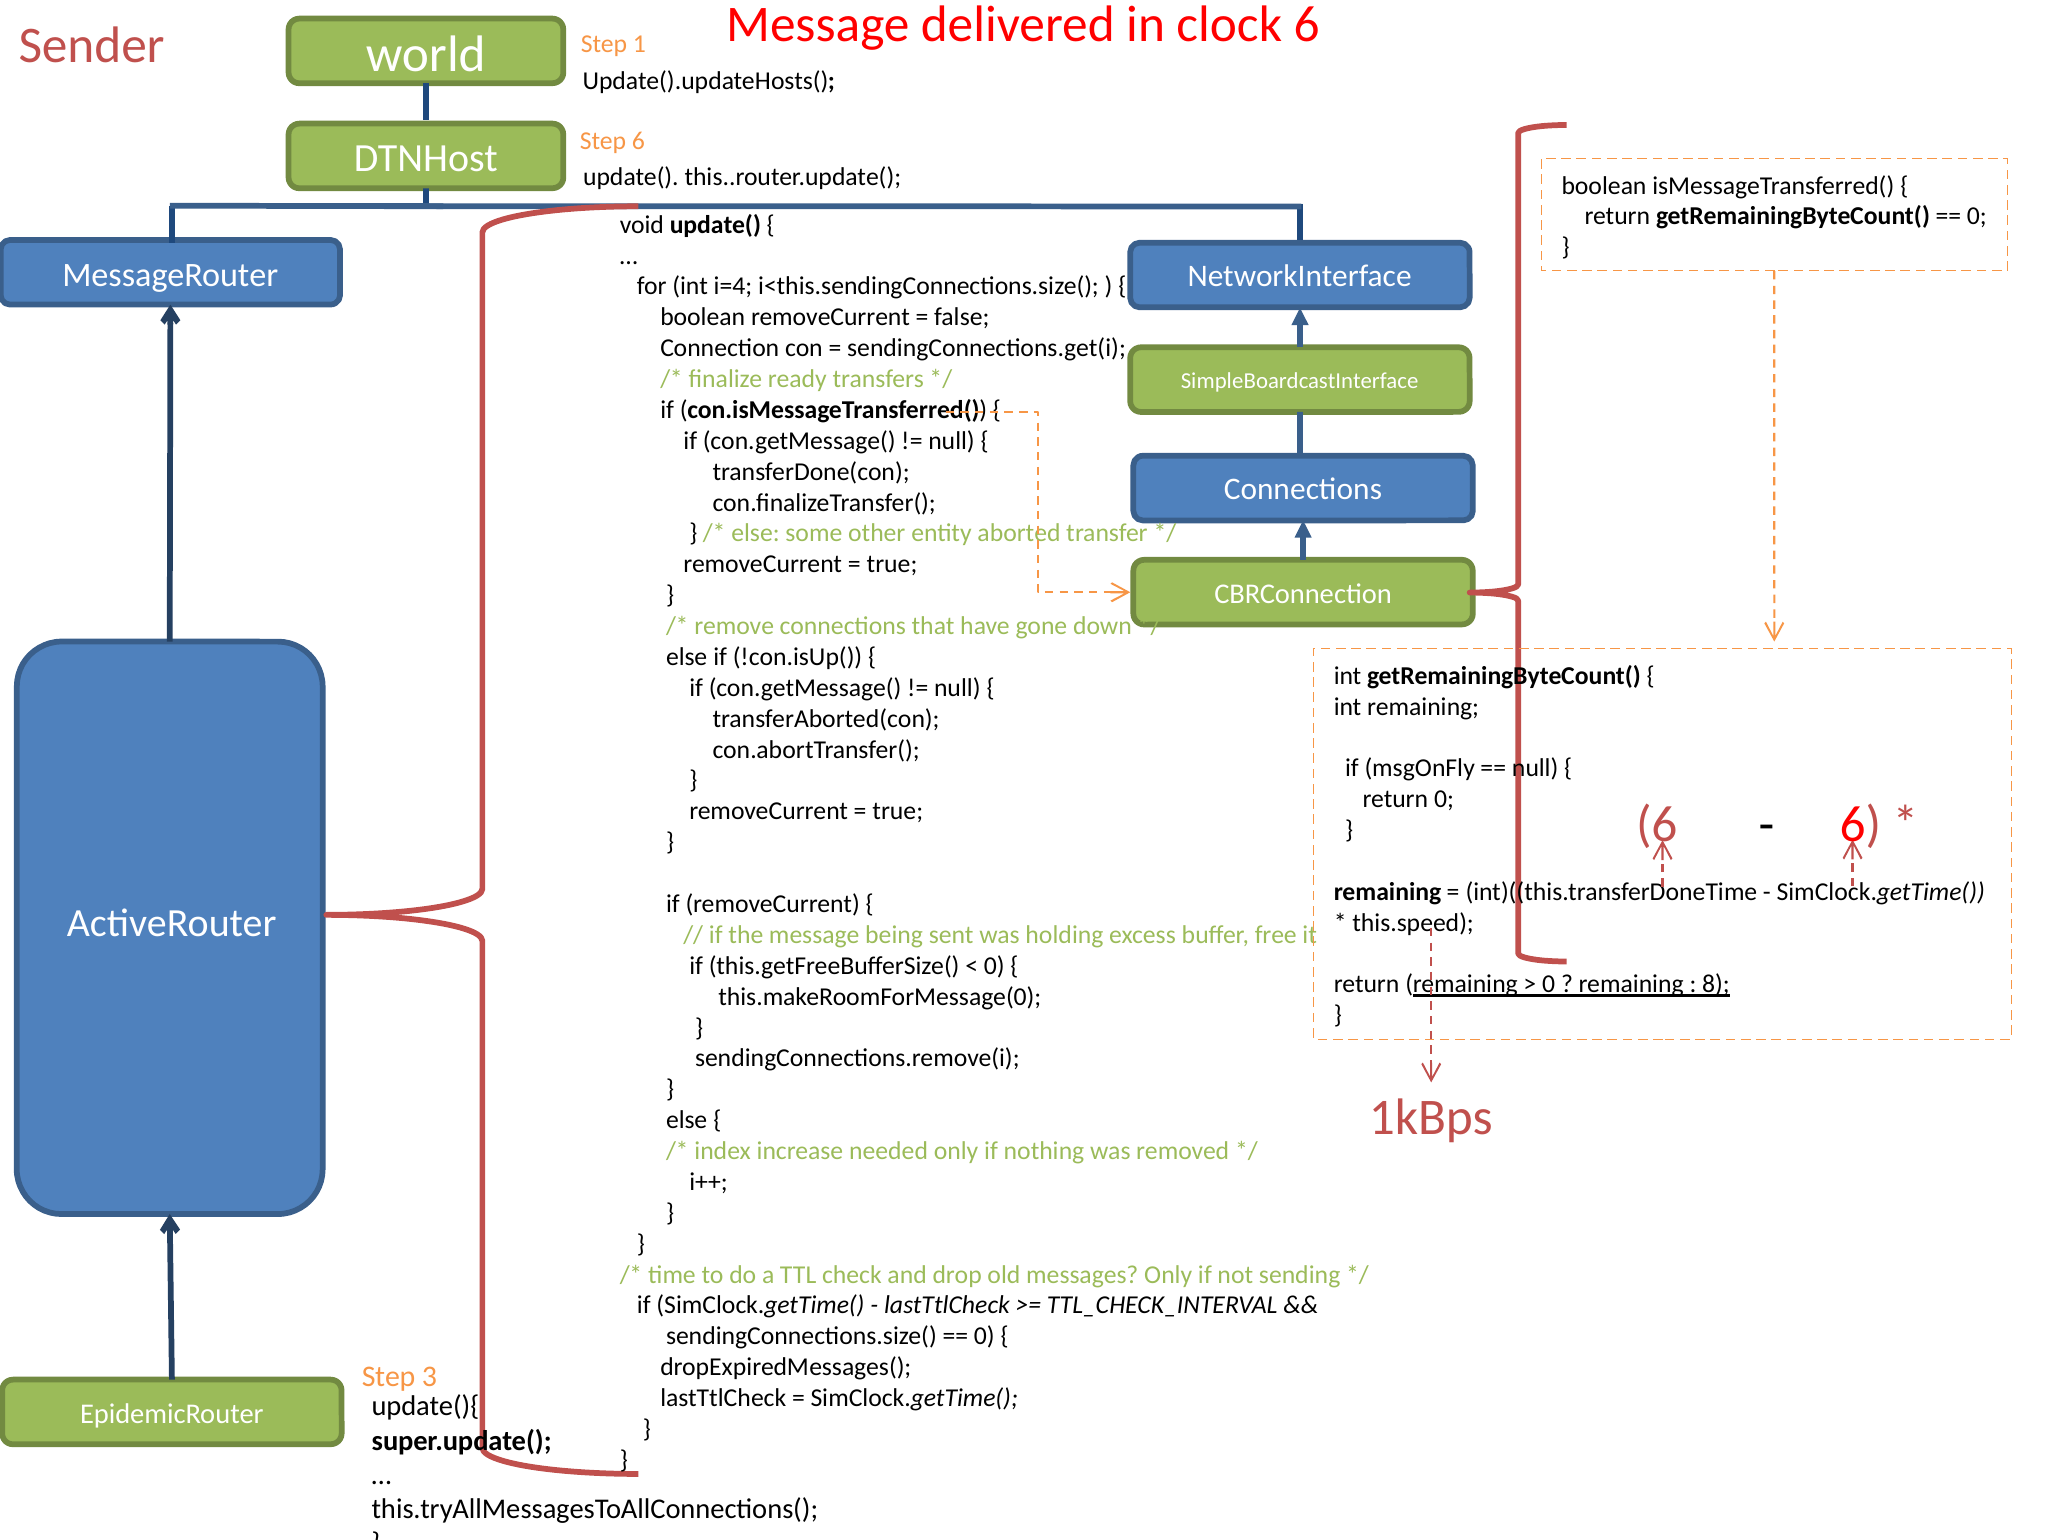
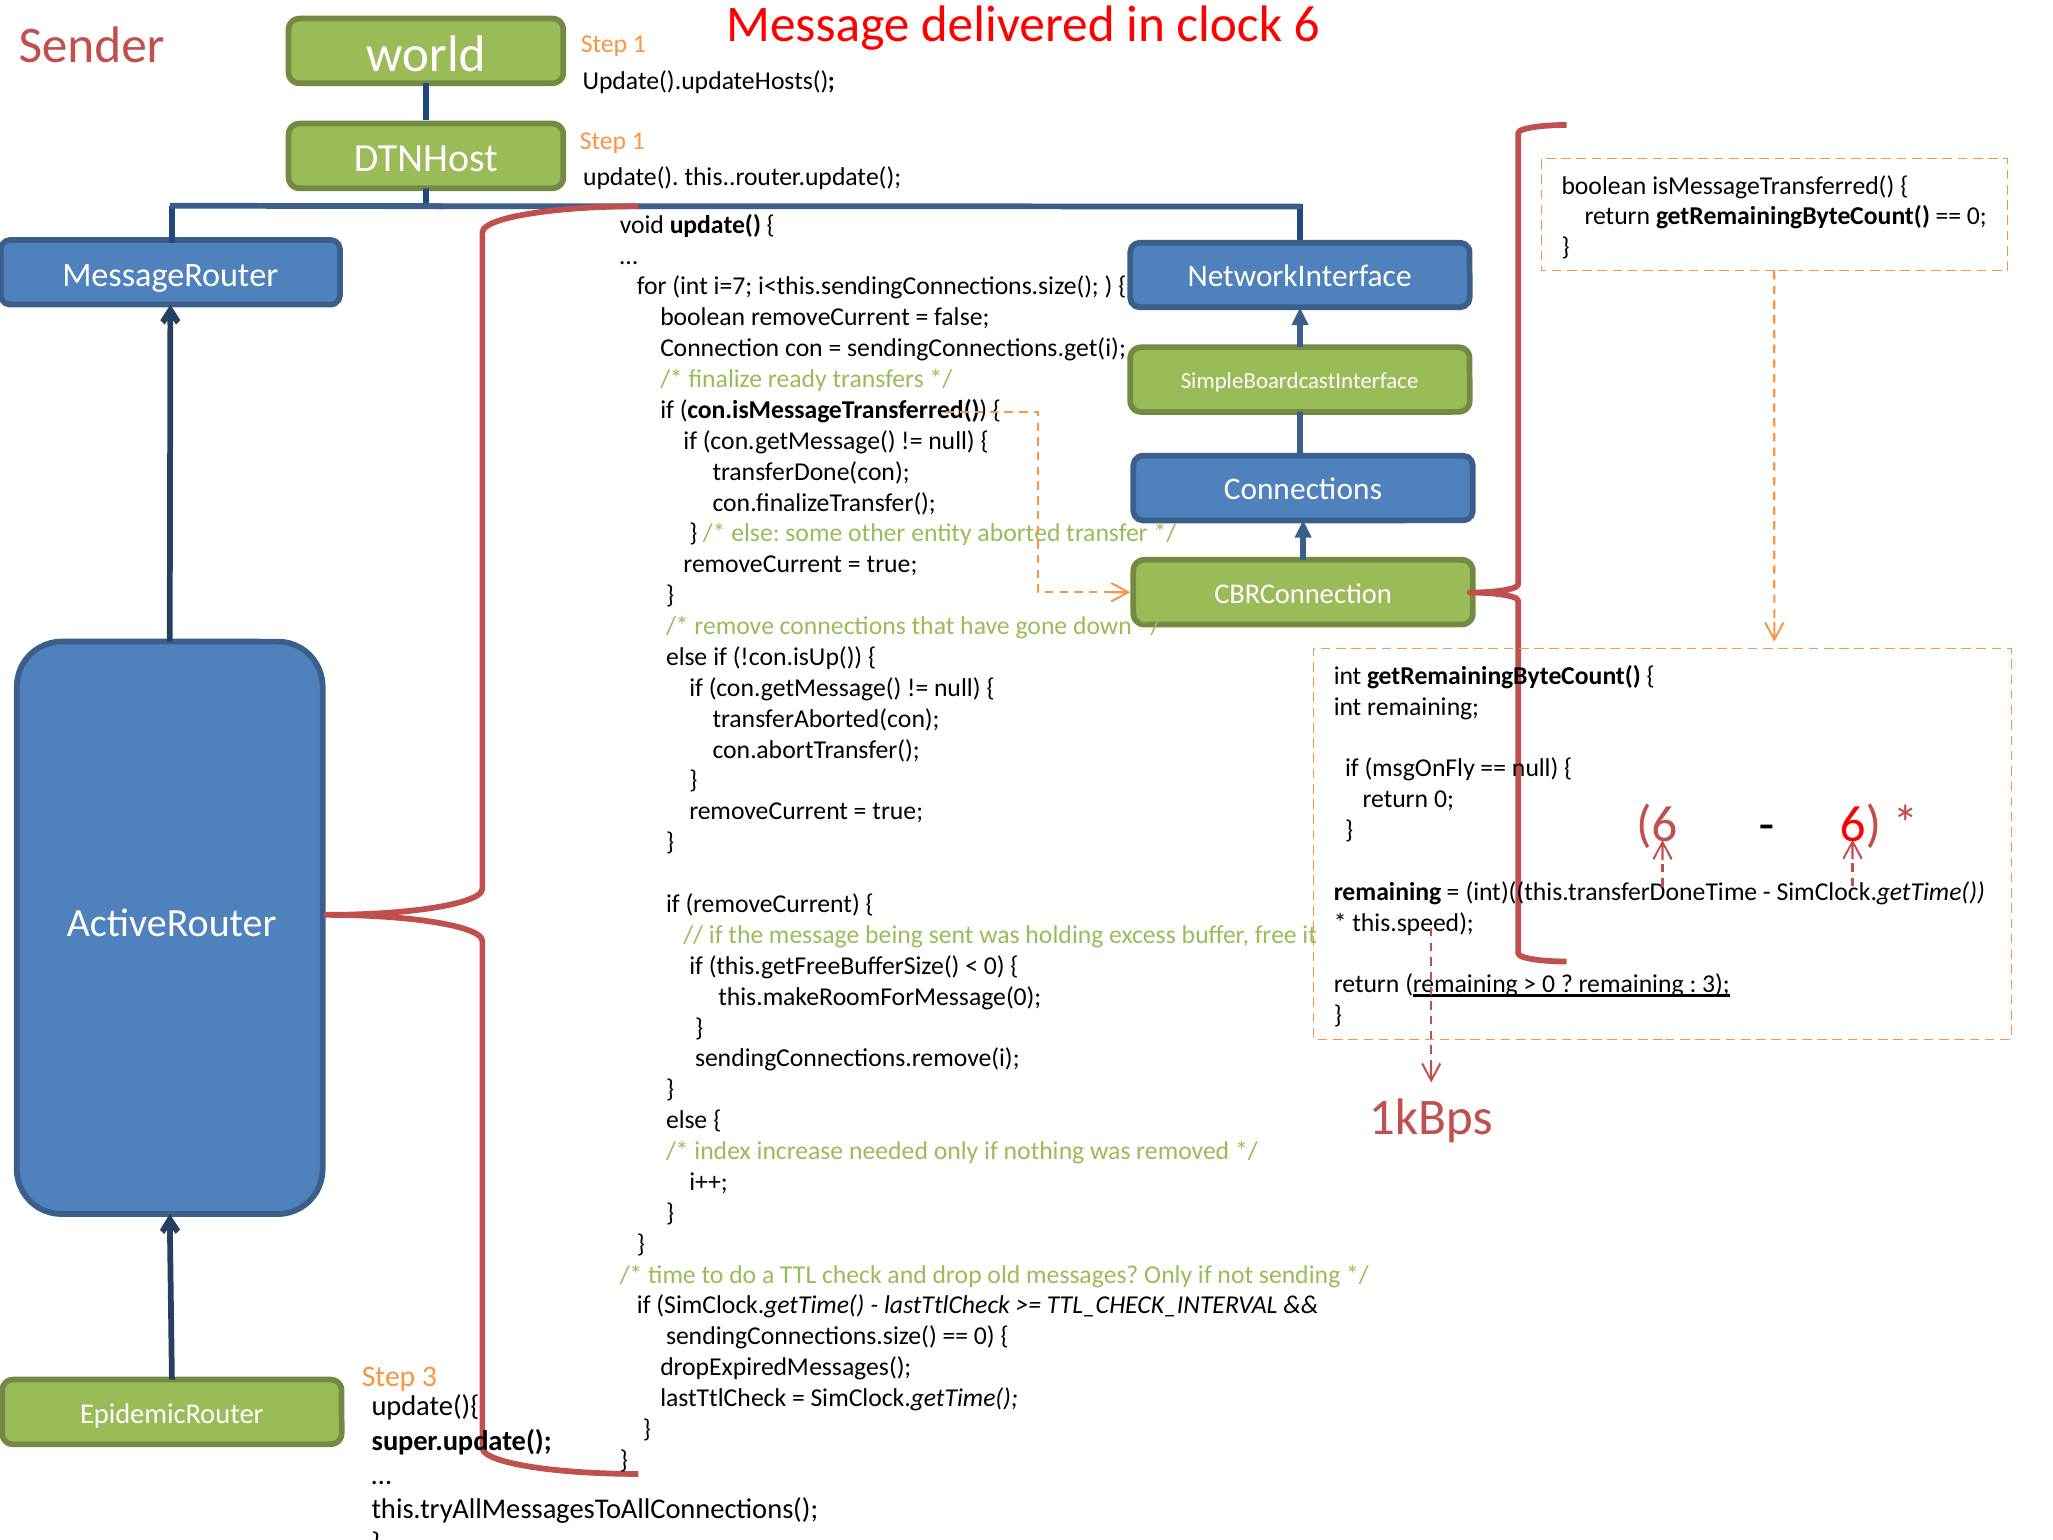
6: 6 -> 1 (638, 141)
i=4: i=4 -> i=7 (733, 286)
8: 8 -> 3 (1716, 984)
